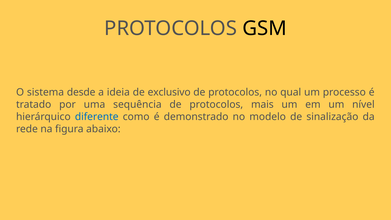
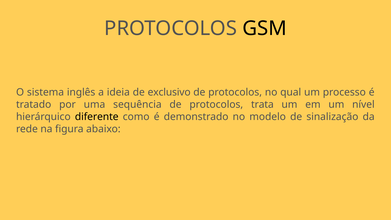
desde: desde -> inglês (81, 92)
mais: mais -> trata (262, 105)
diferente colour: blue -> black (97, 117)
